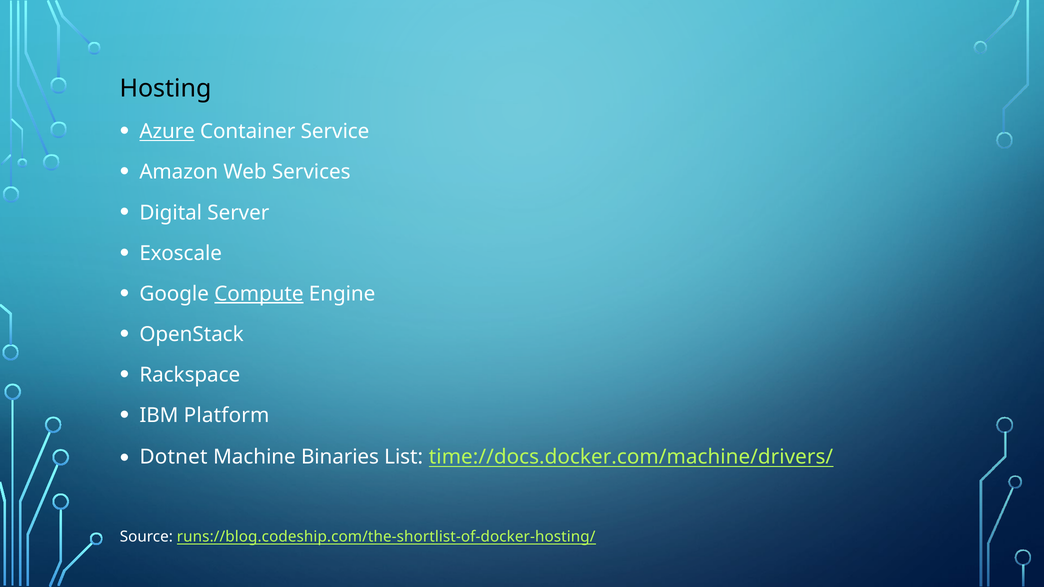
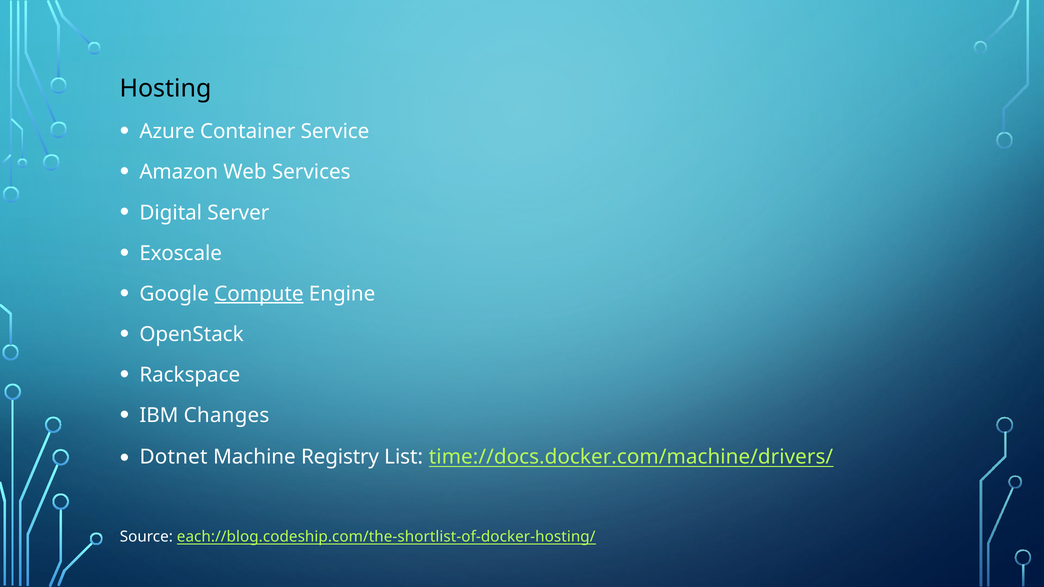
Azure underline: present -> none (167, 132)
Platform: Platform -> Changes (227, 416)
Binaries: Binaries -> Registry (340, 457)
runs://blog.codeship.com/the-shortlist-of-docker-hosting/: runs://blog.codeship.com/the-shortlist-of-docker-hosting/ -> each://blog.codeship.com/the-shortlist-of-docker-hosting/ (386, 537)
